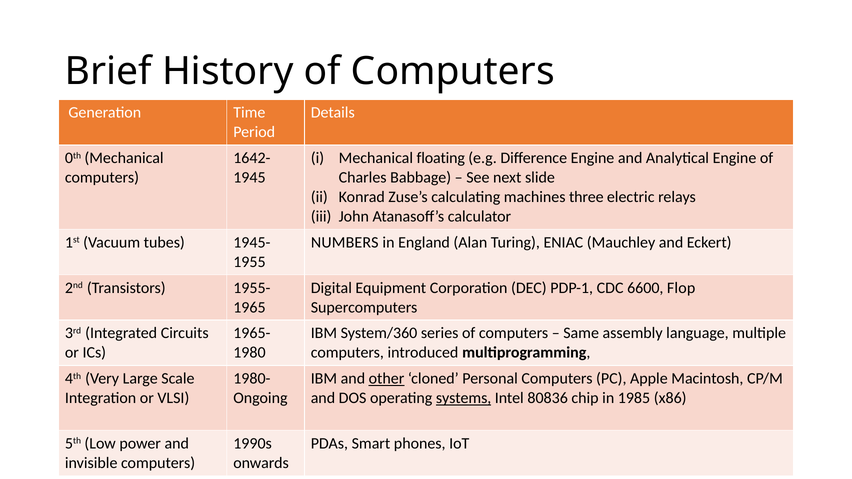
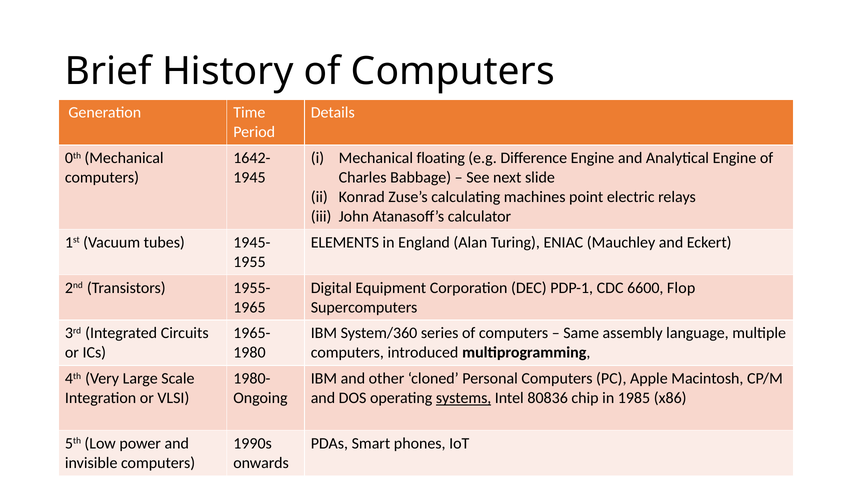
three: three -> point (586, 197)
NUMBERS: NUMBERS -> ELEMENTS (345, 243)
other underline: present -> none (387, 379)
